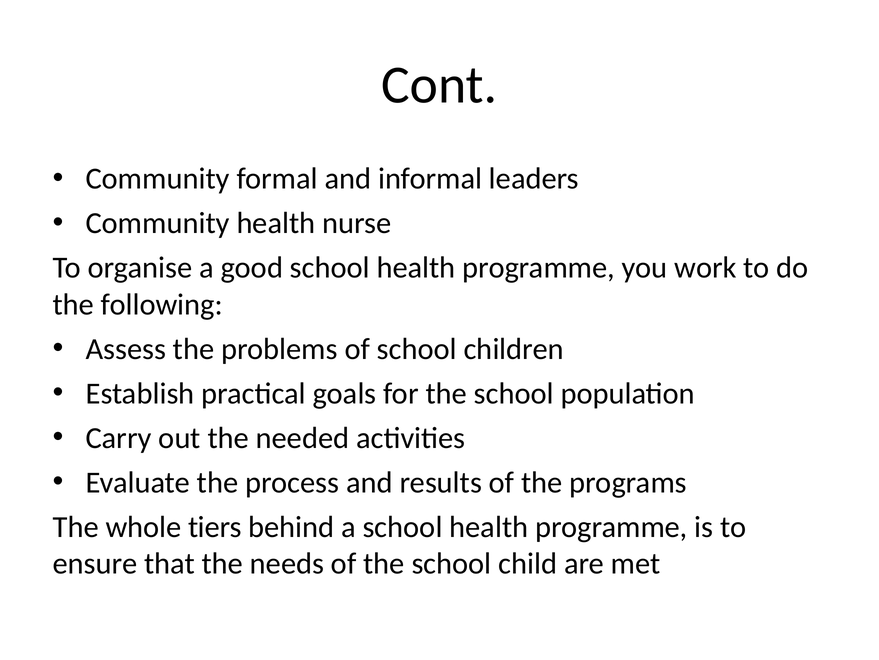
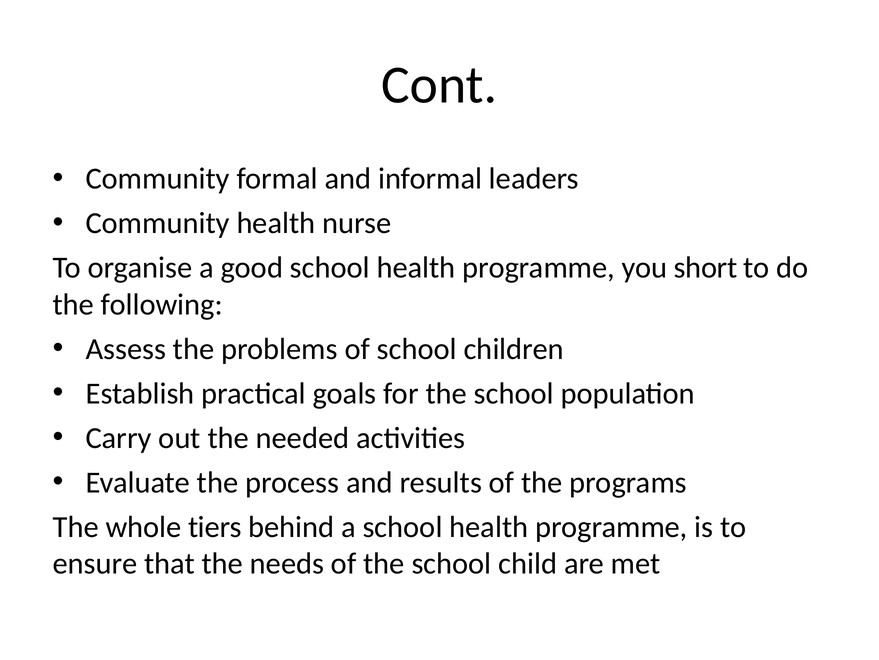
work: work -> short (706, 268)
